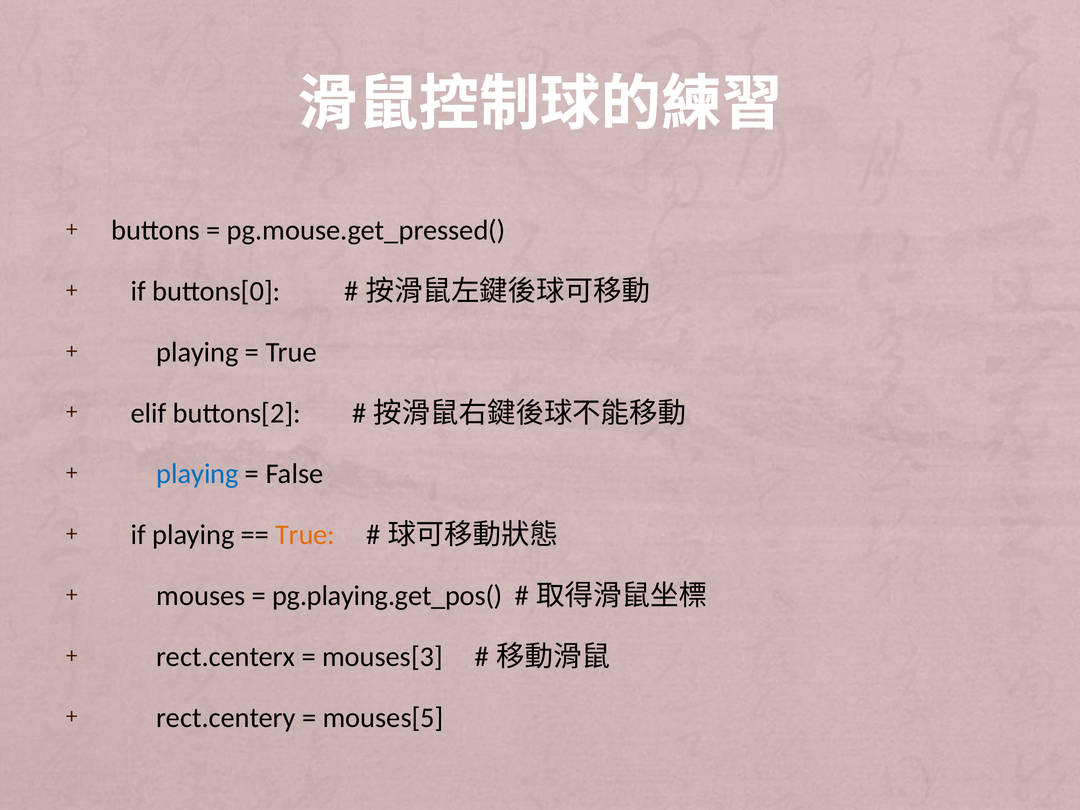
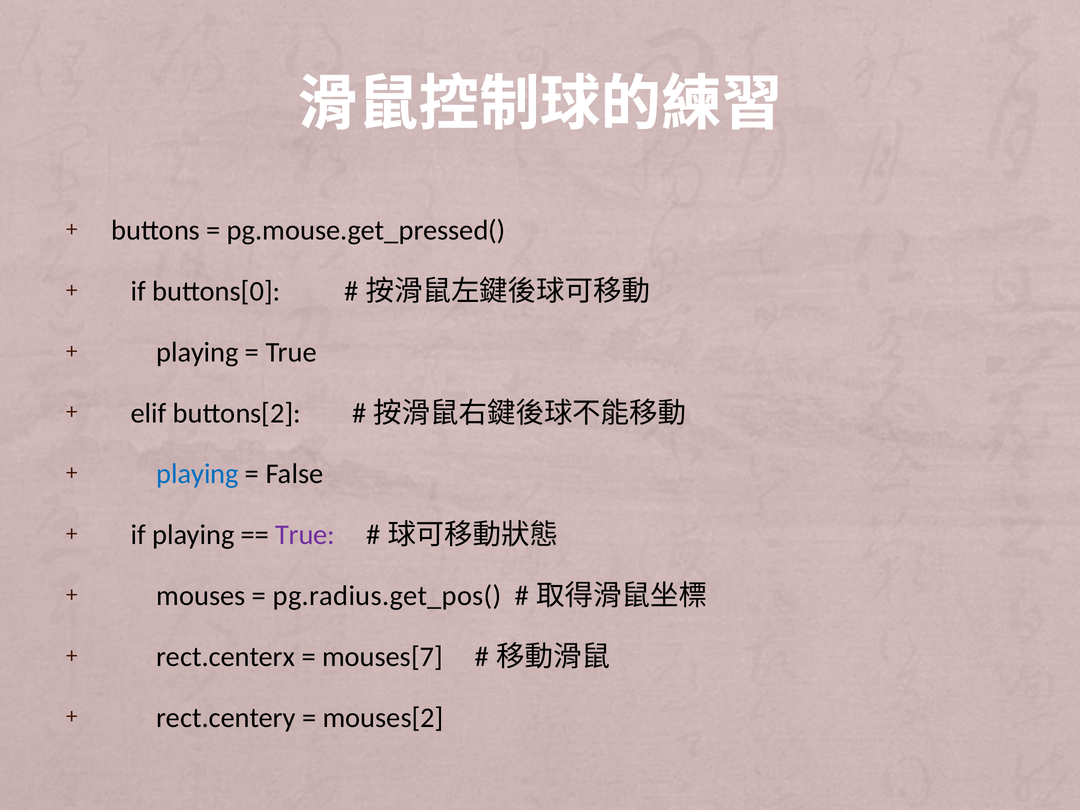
True colour: orange -> purple (305, 535)
pg.playing.get_pos(: pg.playing.get_pos( -> pg.radius.get_pos( (387, 596)
mouses[3: mouses[3 -> mouses[7 (382, 657)
mouses[5: mouses[5 -> mouses[2 (383, 718)
